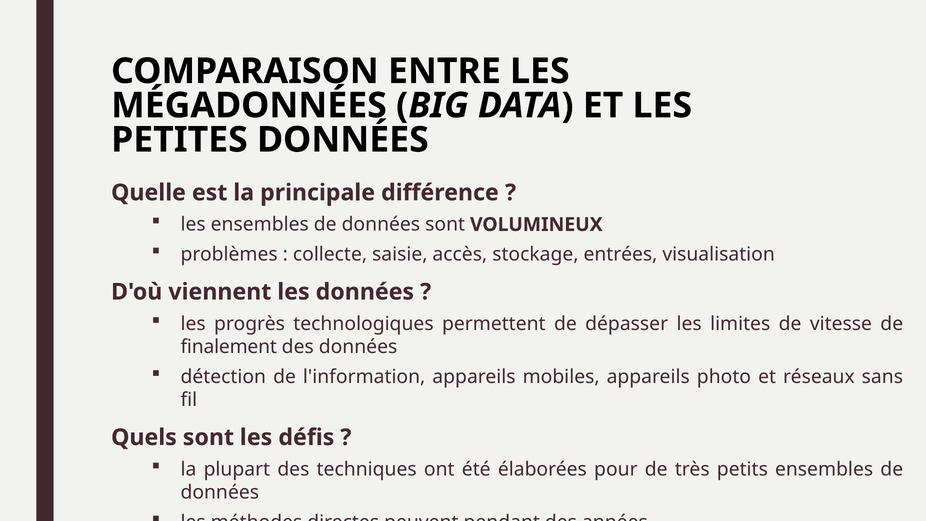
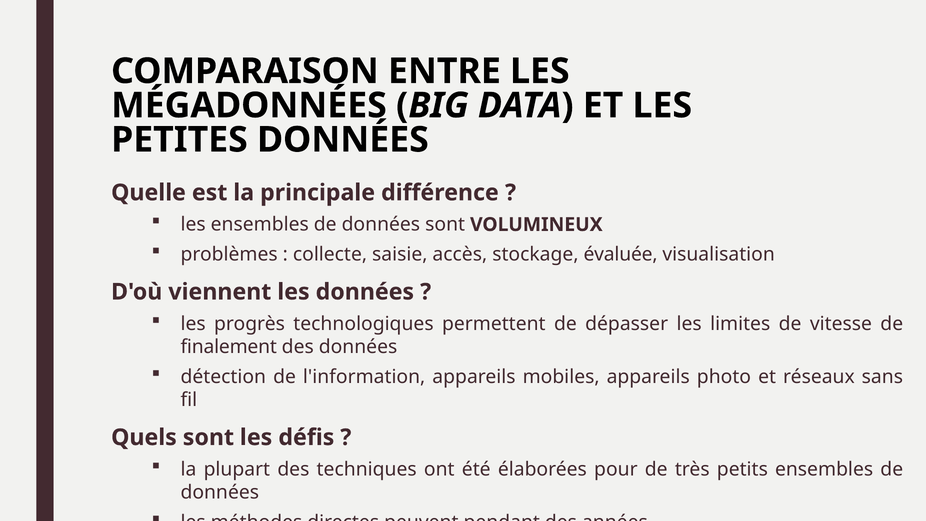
entrées: entrées -> évaluée (621, 254)
